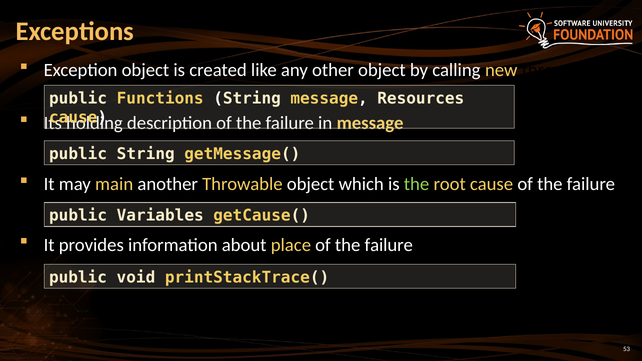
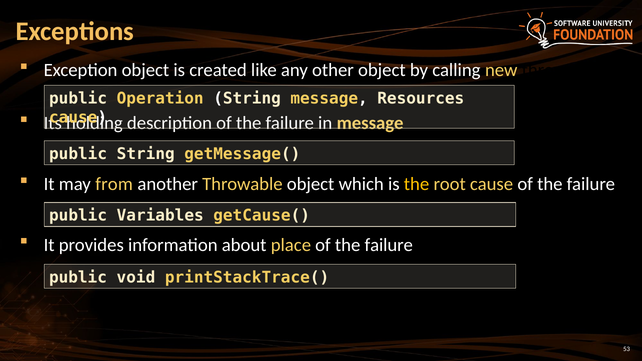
Functions: Functions -> Operation (160, 98)
may main: main -> from (114, 184)
the colour: light green -> yellow (417, 184)
